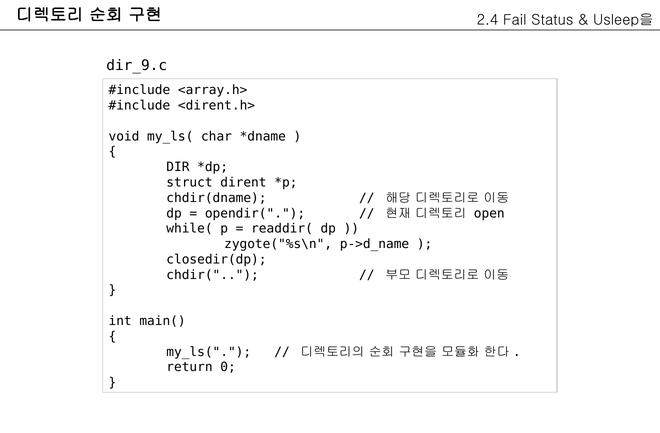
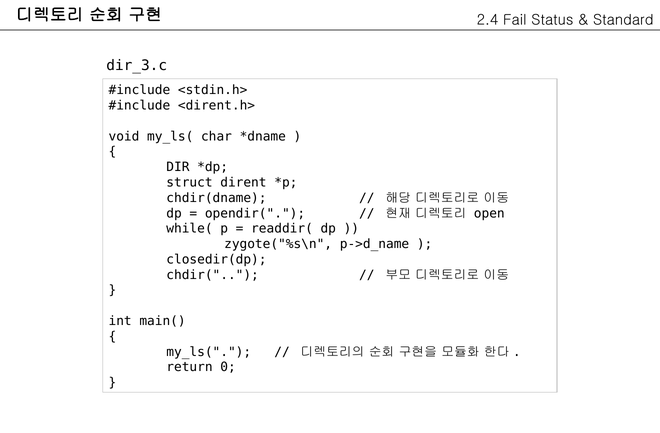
Usleep을: Usleep을 -> Standard (623, 20)
dir_9.c: dir_9.c -> dir_3.c (137, 66)
<array.h>: <array.h> -> <stdin.h> (213, 90)
